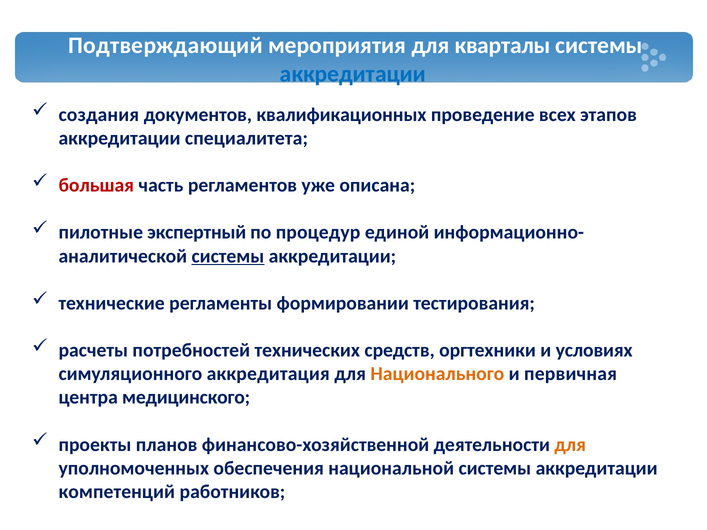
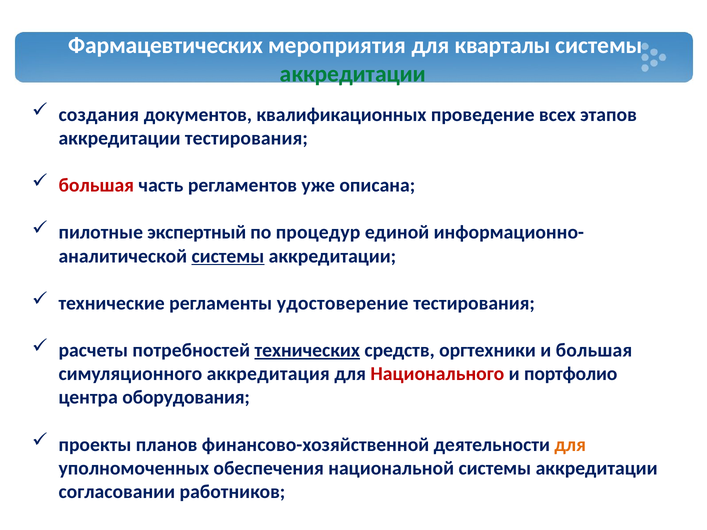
Подтверждающий: Подтверждающий -> Фармацевтических (166, 45)
аккредитации colour: blue -> green (353, 74)
аккредитации специалитета: специалитета -> тестирования (246, 138)
формировании: формировании -> удостоверение (343, 303)
технических underline: none -> present (307, 350)
и условиях: условиях -> большая (594, 350)
Национального colour: orange -> red (437, 374)
первичная: первичная -> портфолио (571, 374)
медицинского: медицинского -> оборудования (186, 398)
компетенций: компетенций -> согласовании (117, 492)
